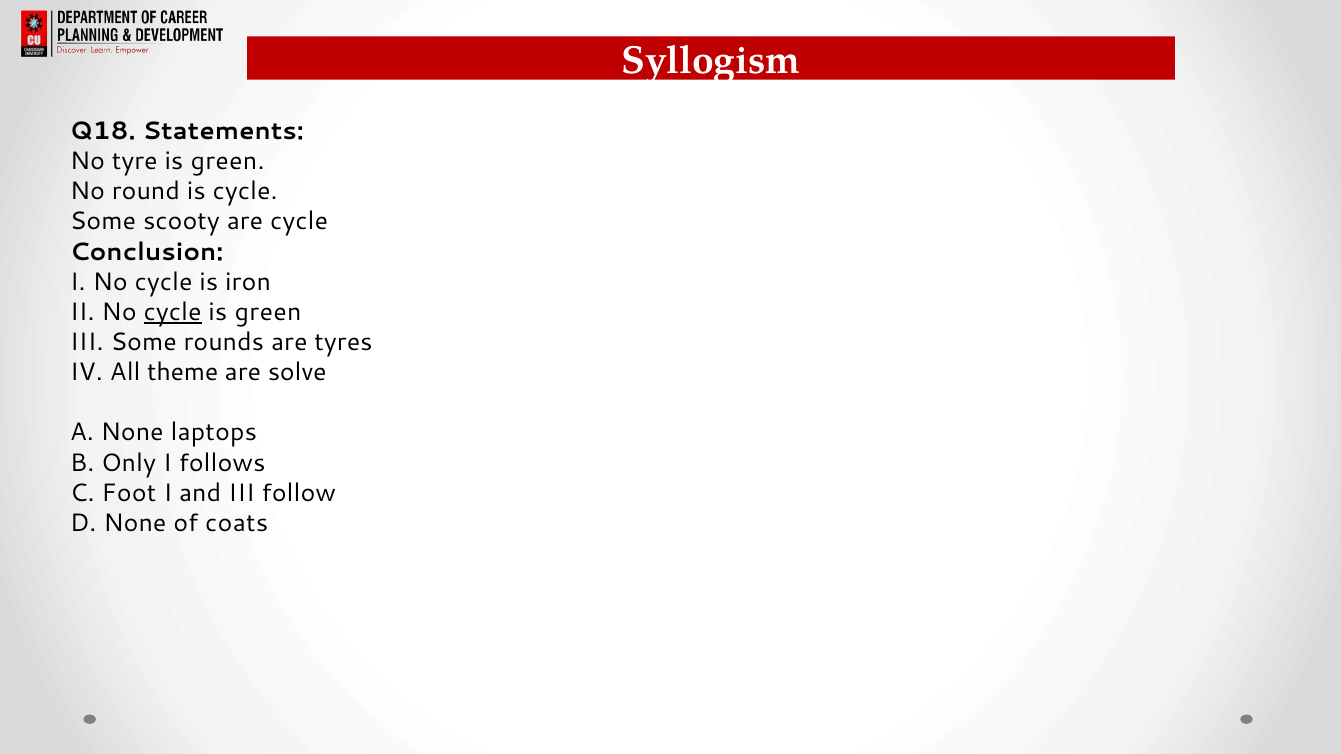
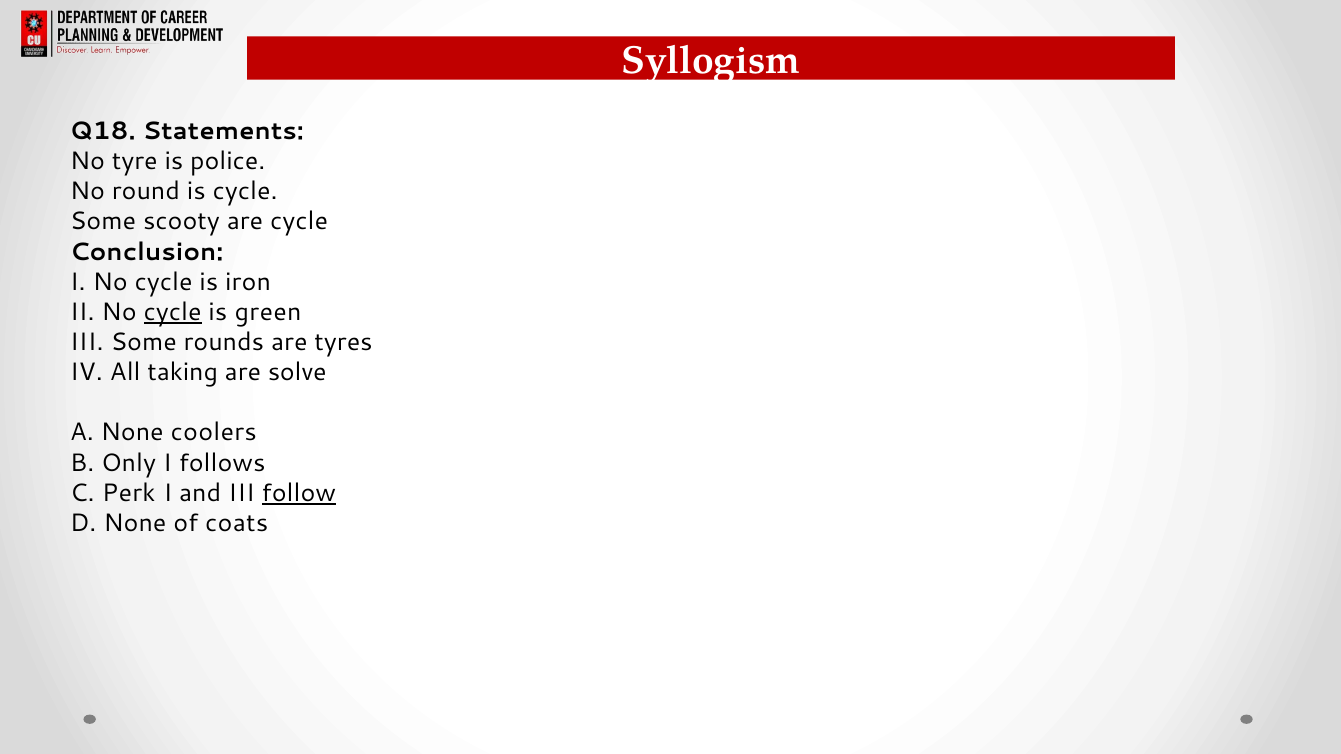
tyre is green: green -> police (228, 161)
theme: theme -> taking (183, 372)
laptops: laptops -> coolers (214, 433)
Foot: Foot -> Perk (129, 493)
follow underline: none -> present (299, 493)
